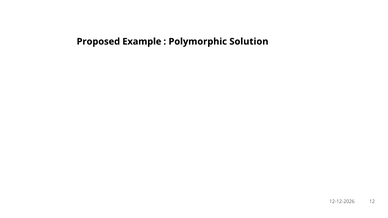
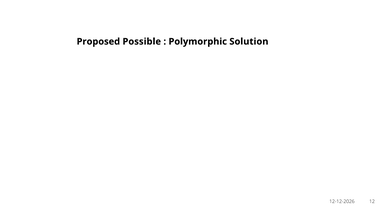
Example: Example -> Possible (142, 42)
